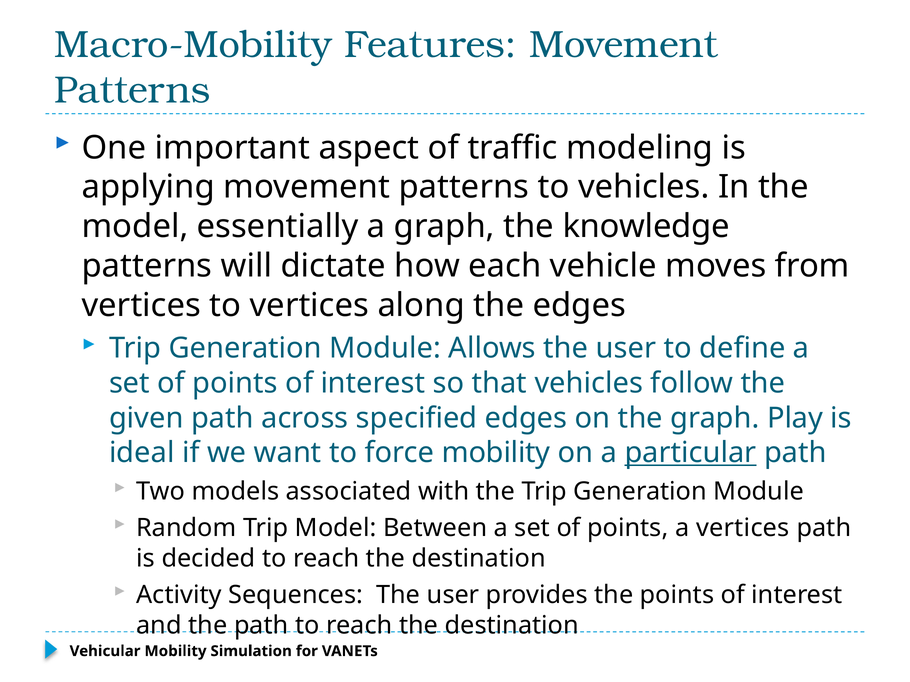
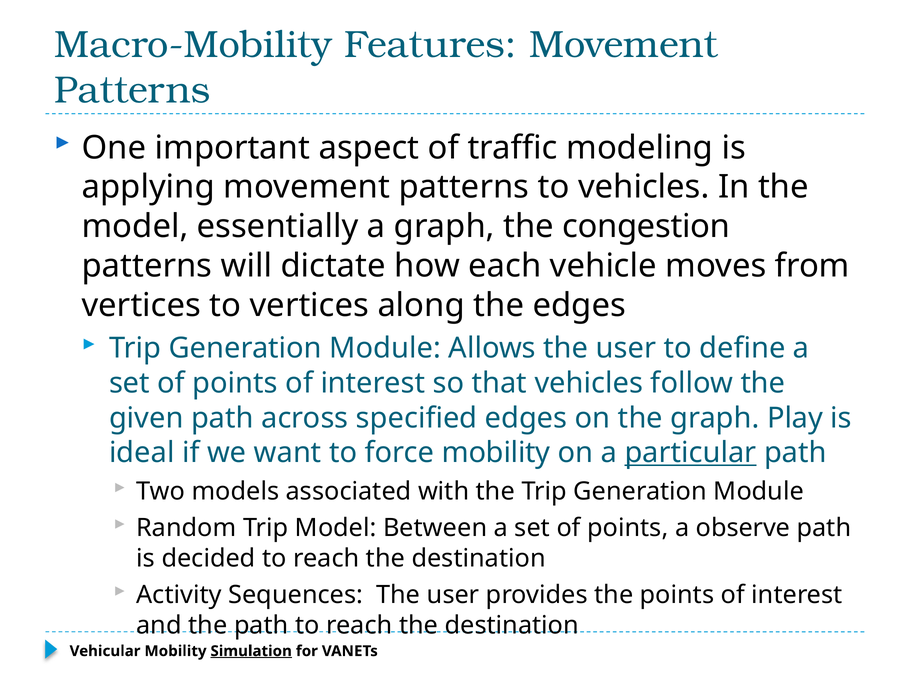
knowledge: knowledge -> congestion (646, 227)
a vertices: vertices -> observe (743, 529)
Simulation underline: none -> present (251, 652)
